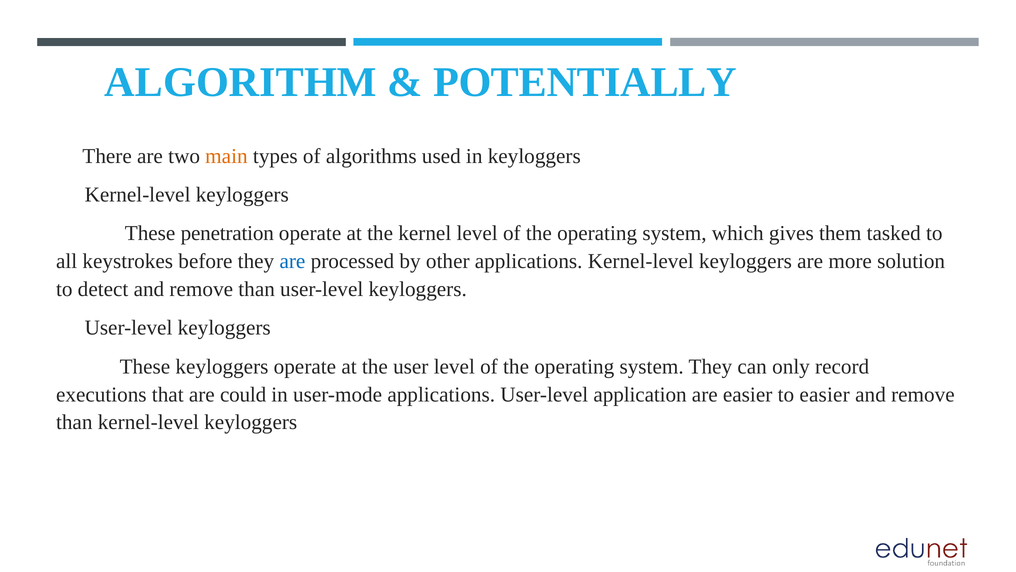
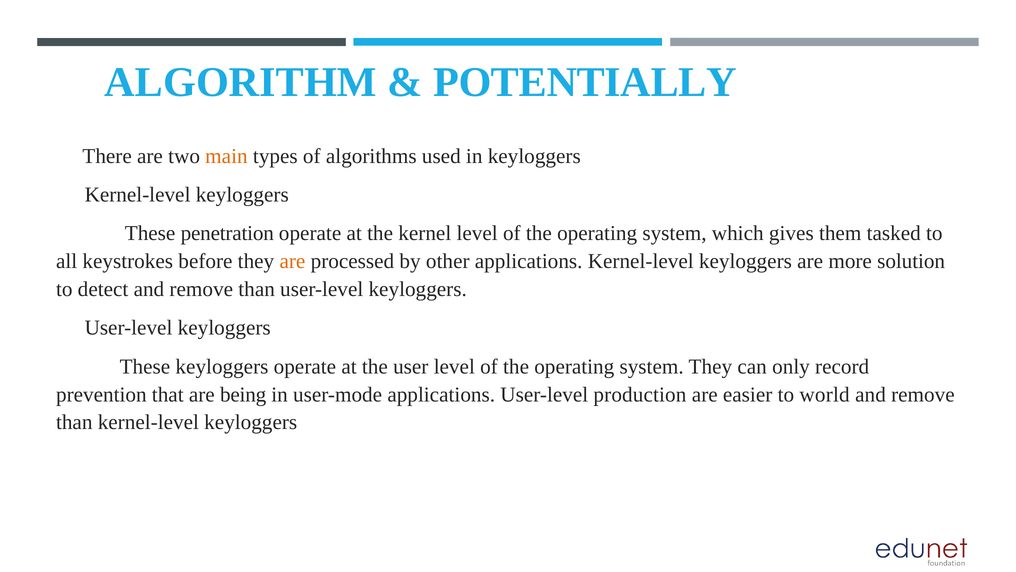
are colour: blue -> orange (292, 261)
executions: executions -> prevention (101, 394)
could: could -> being (243, 394)
application: application -> production (640, 394)
to easier: easier -> world (825, 394)
